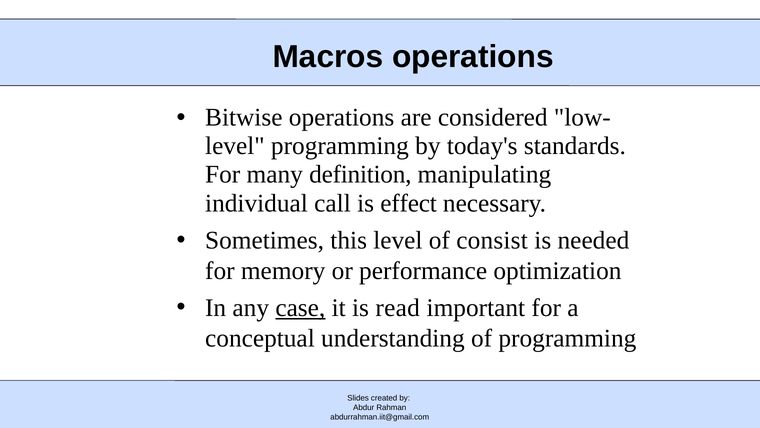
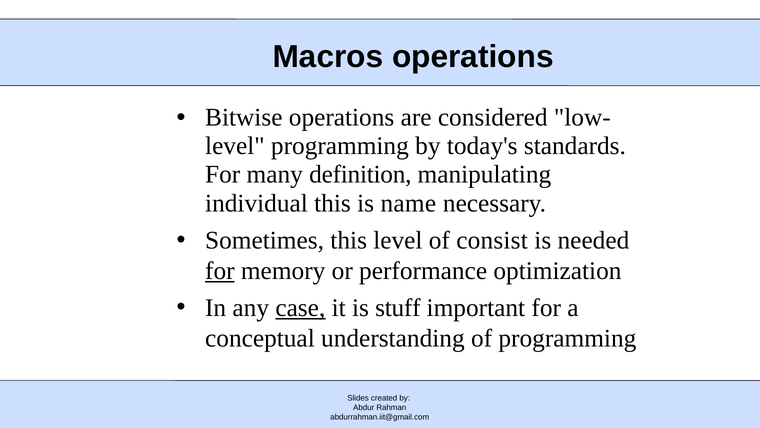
individual call: call -> this (332, 203)
effect: effect -> name (408, 203)
for underline: none -> present (220, 271)
read: read -> stuff (398, 307)
